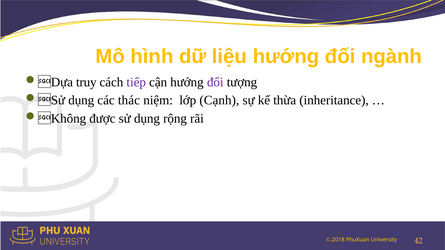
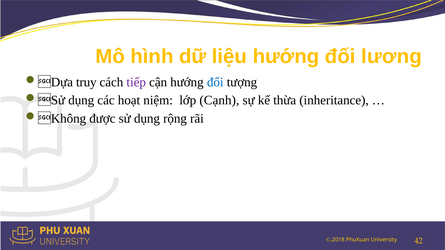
ngành: ngành -> lương (391, 57)
đối colour: purple -> blue (215, 82)
thác: thác -> hoạt (129, 100)
